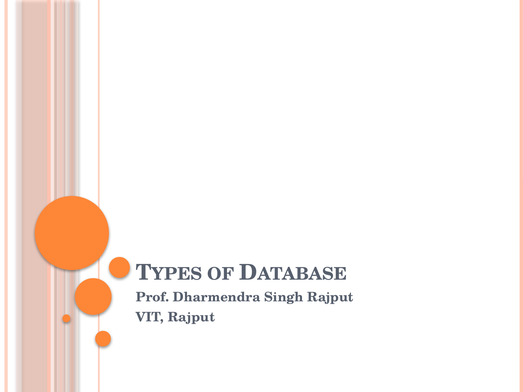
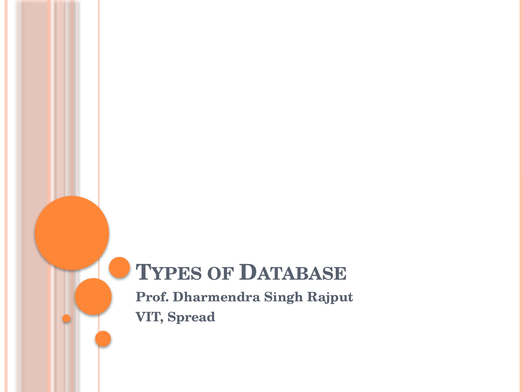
VIT Rajput: Rajput -> Spread (192, 318)
